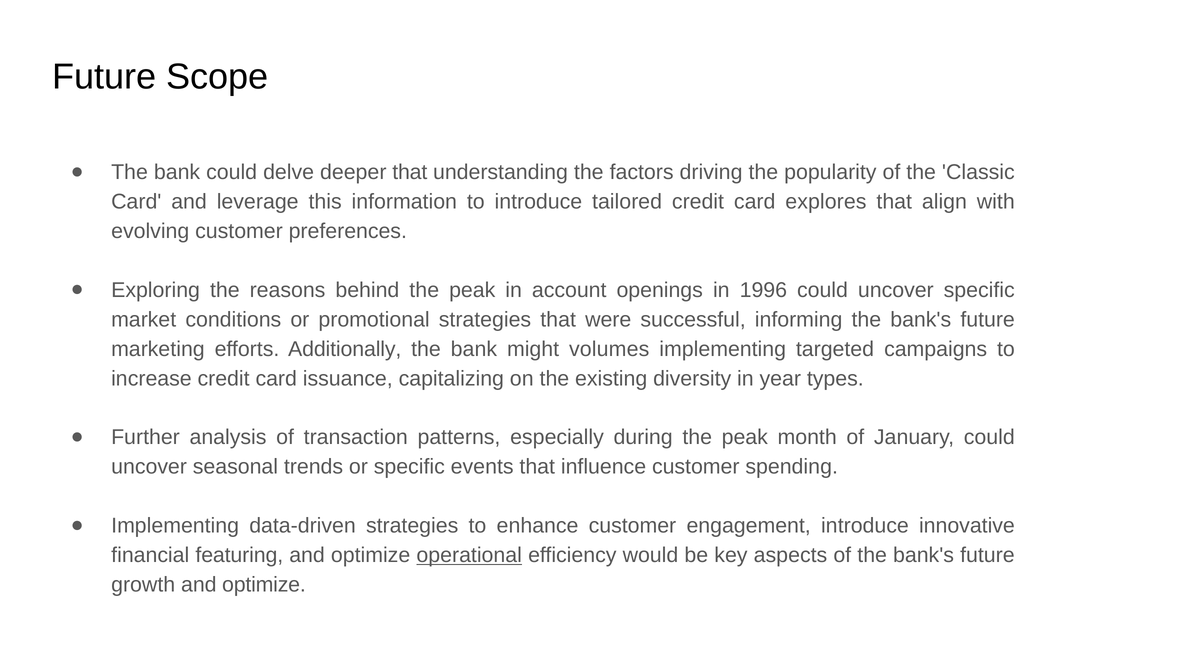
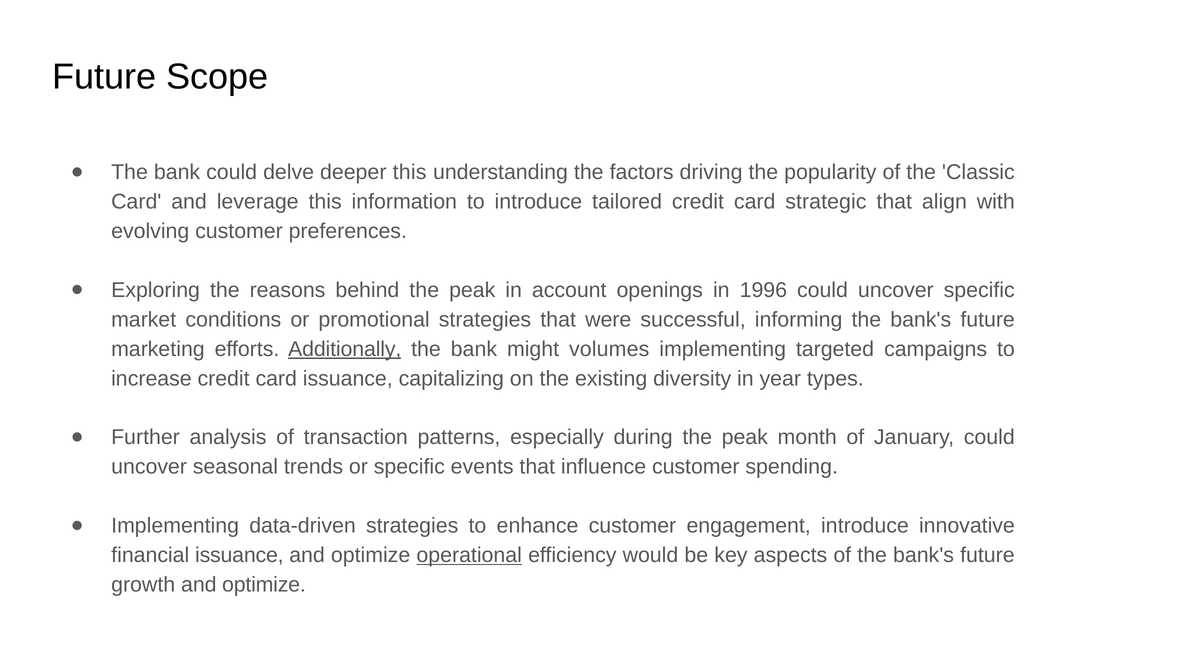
deeper that: that -> this (410, 172)
explores: explores -> strategic (826, 202)
Additionally underline: none -> present (345, 349)
financial featuring: featuring -> issuance (239, 555)
